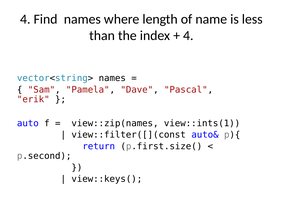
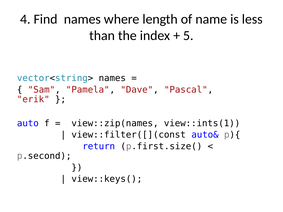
4: 4 -> 5 (188, 36)
